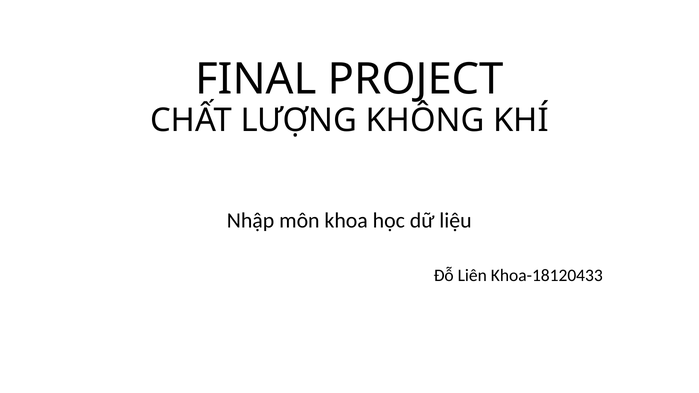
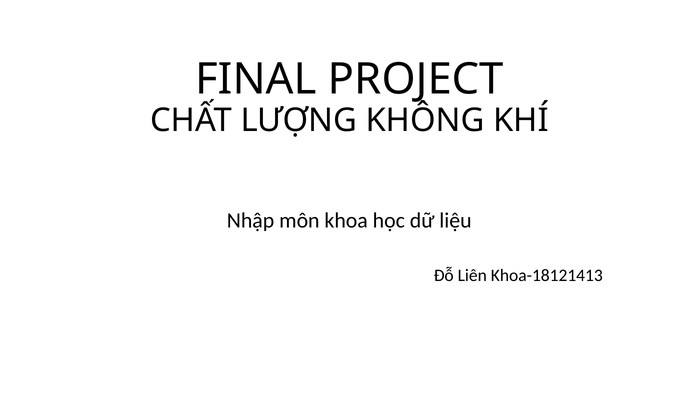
Khoa-18120433: Khoa-18120433 -> Khoa-18121413 (547, 276)
